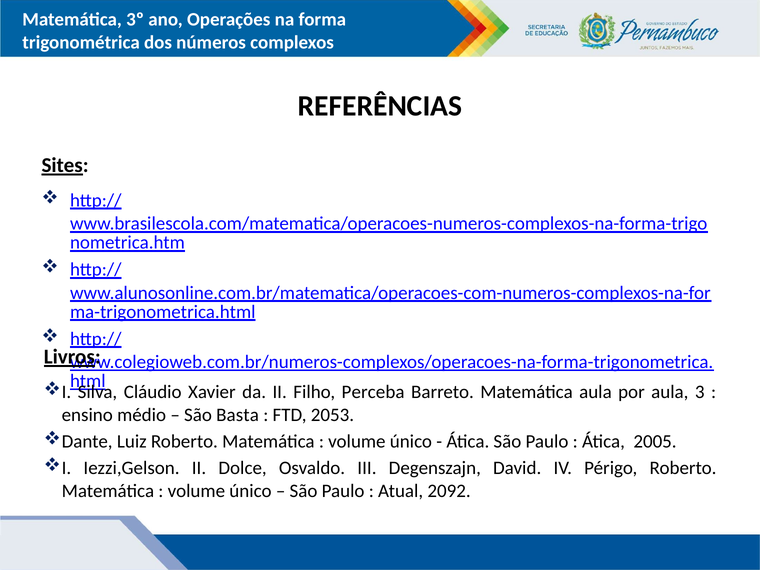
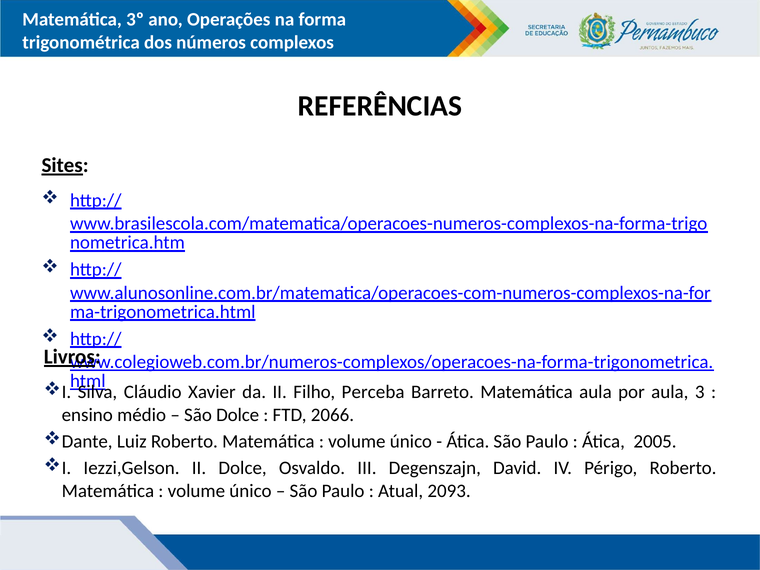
São Basta: Basta -> Dolce (238, 415)
2053: 2053 -> 2066 (332, 415)
2092: 2092 -> 2093 (449, 491)
